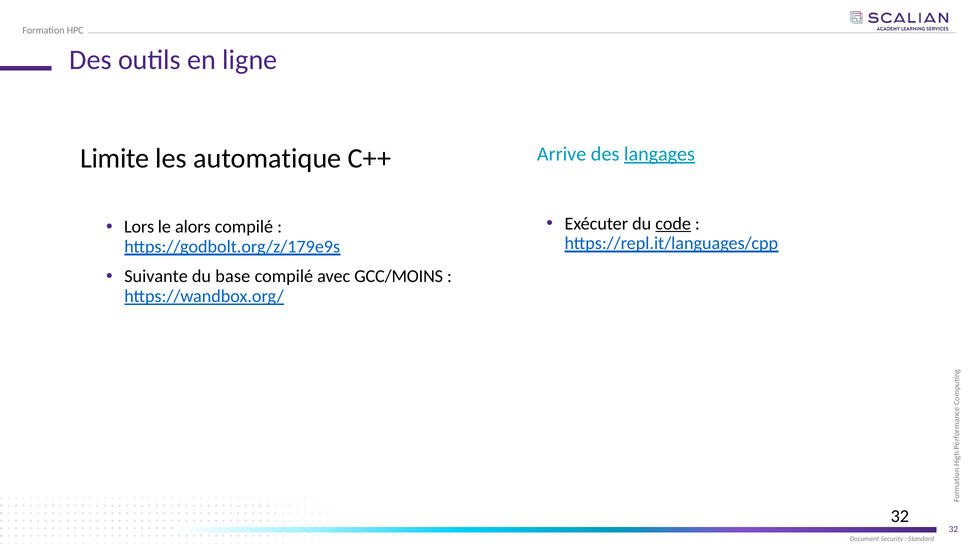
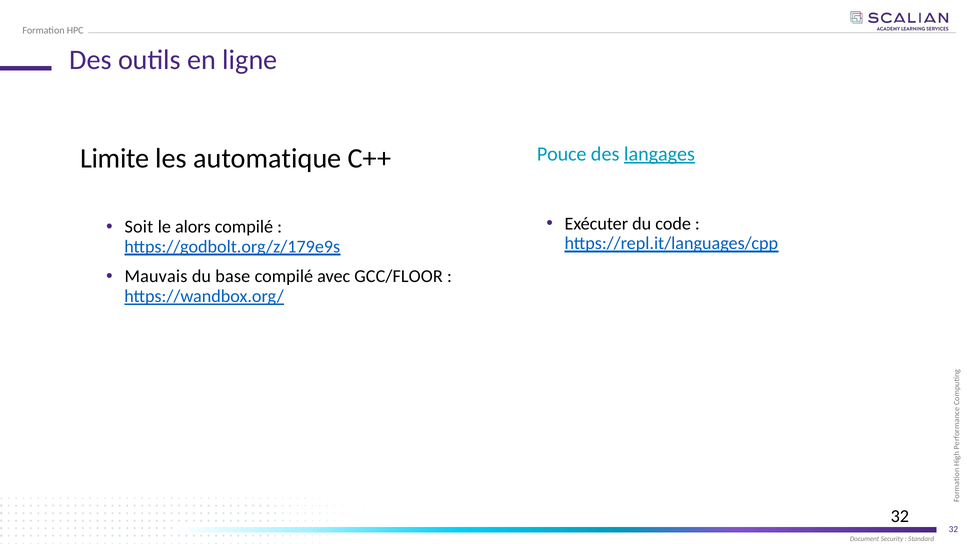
Arrive: Arrive -> Pouce (562, 154)
code underline: present -> none (673, 224)
Lors: Lors -> Soit (139, 227)
Suivante: Suivante -> Mauvais (156, 276)
GCC/MOINS: GCC/MOINS -> GCC/FLOOR (399, 276)
